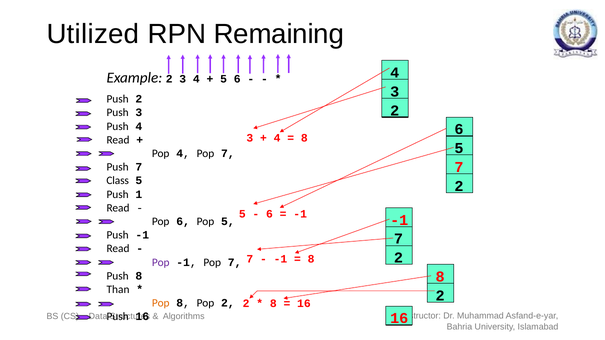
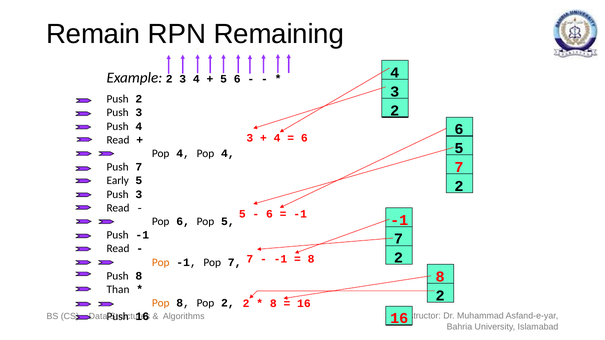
Utilized: Utilized -> Remain (93, 34)
8: 8 -> 6 (304, 138)
4 Pop 7: 7 -> 4 (228, 154)
Class: Class -> Early (118, 181)
1: 1 -> 3 (139, 194)
Pop colour: purple -> orange (161, 263)
